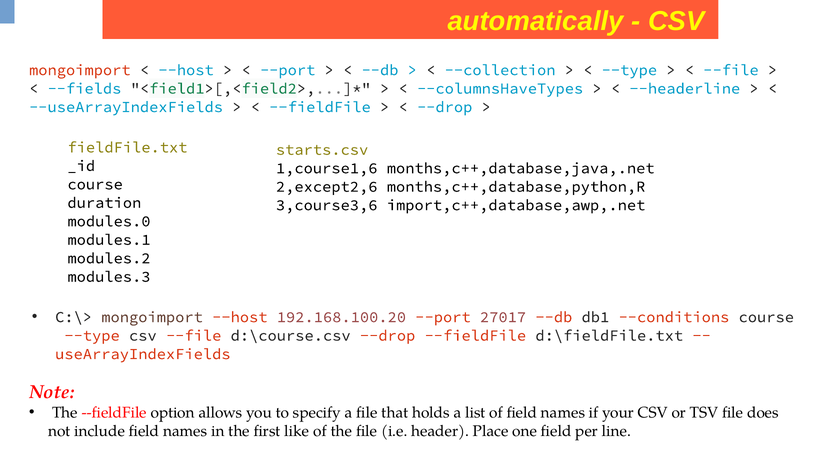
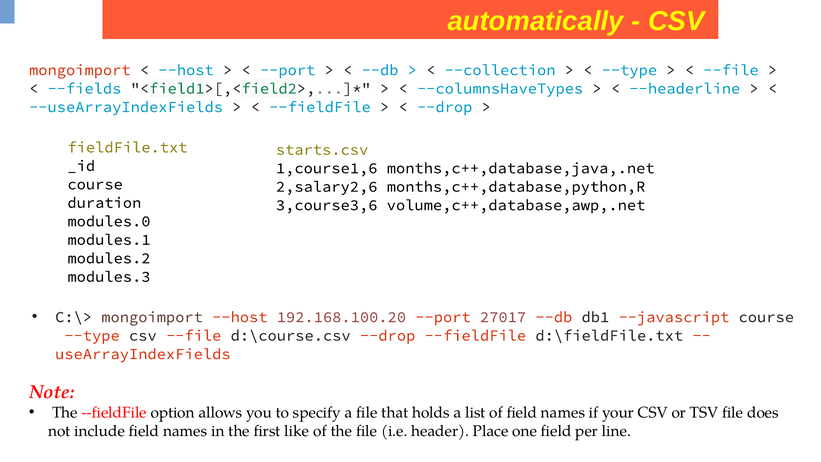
2,except2,6: 2,except2,6 -> 2,salary2,6 (327, 187)
import,c++,database,awp,.net: import,c++,database,awp,.net -> volume,c++,database,awp,.net (516, 205)
--conditions: --conditions -> --javascript (674, 317)
